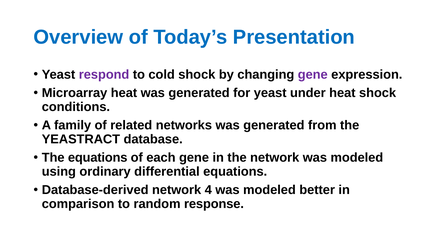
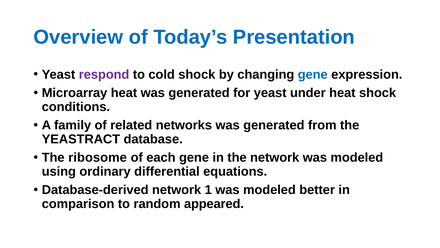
gene colour: purple -> blue (313, 74)
The equations: equations -> ribosome (98, 157)
4: 4 -> 1 (208, 190)
response: response -> appeared (214, 203)
